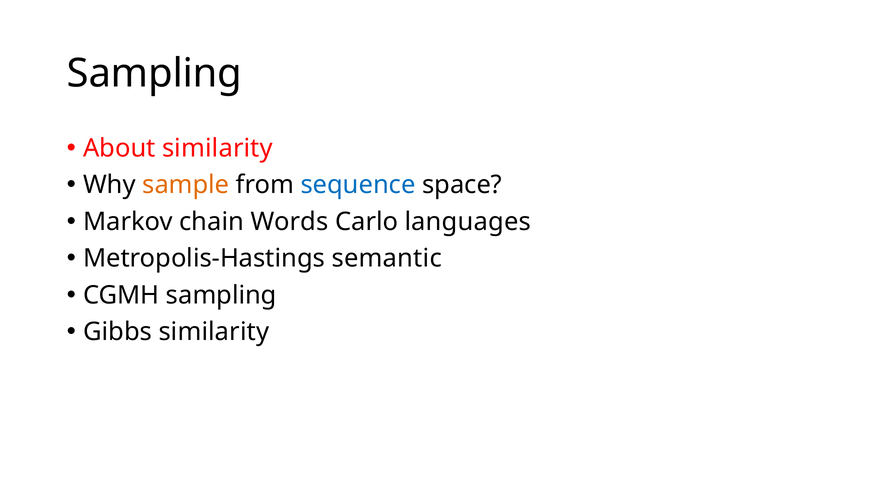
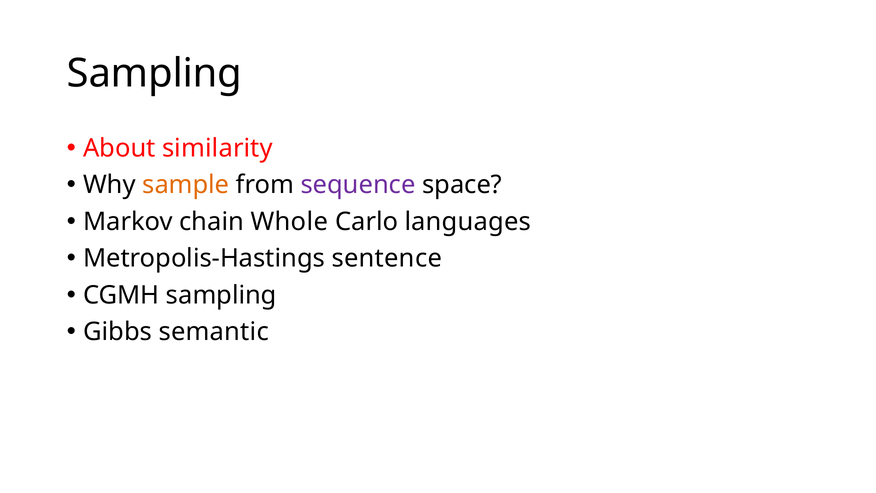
sequence colour: blue -> purple (358, 185)
Words: Words -> Whole (289, 222)
semantic: semantic -> sentence (387, 258)
Gibbs similarity: similarity -> semantic (214, 332)
